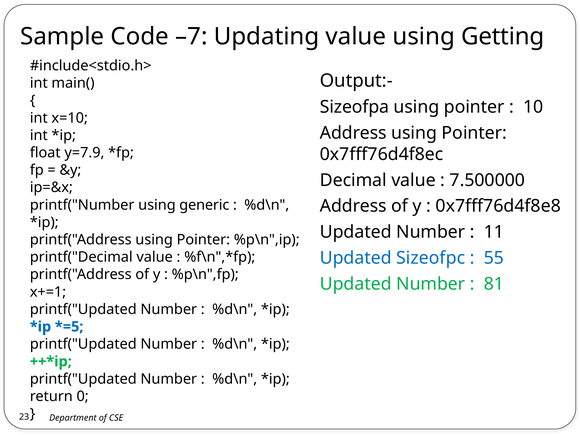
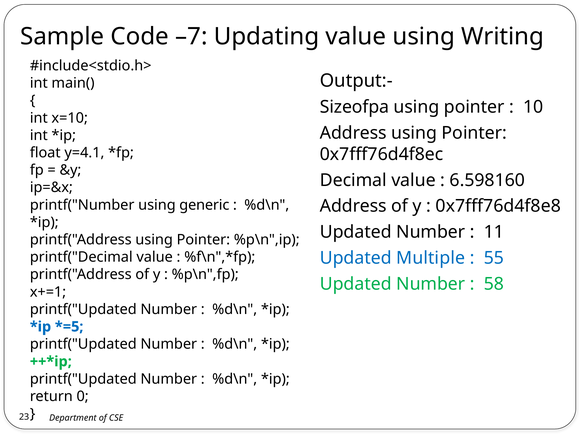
Getting: Getting -> Writing (503, 36)
y=7.9: y=7.9 -> y=4.1 (84, 153)
7.500000: 7.500000 -> 6.598160 (487, 180)
Sizeofpc: Sizeofpc -> Multiple (431, 258)
81: 81 -> 58 (494, 284)
